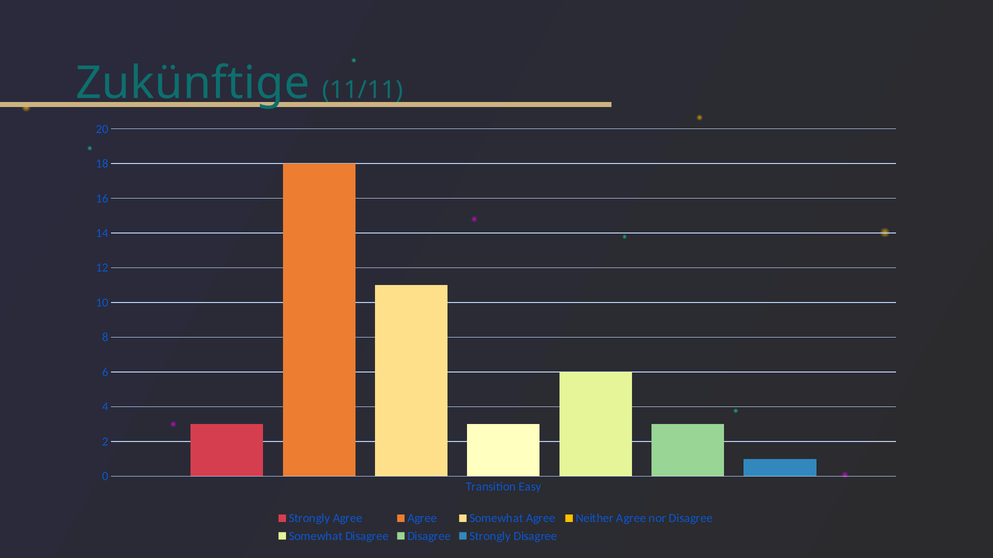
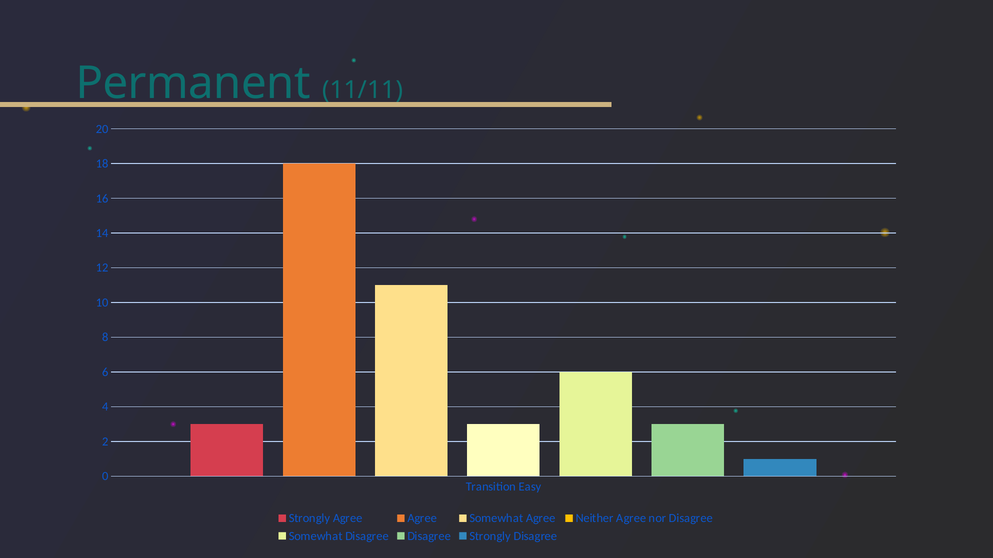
Zukünftige: Zukünftige -> Permanent (193, 83)
